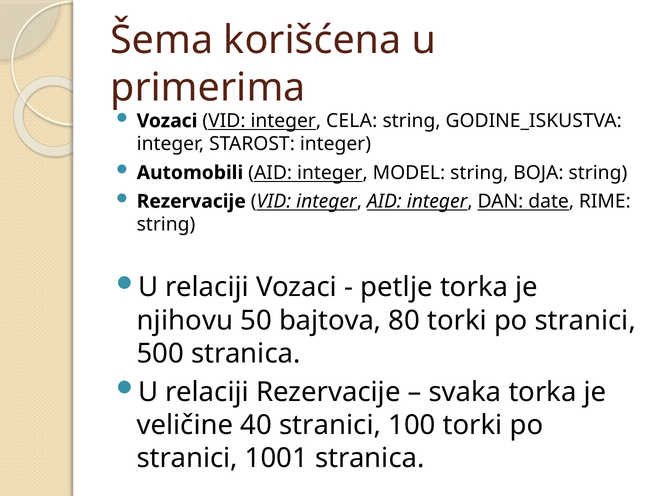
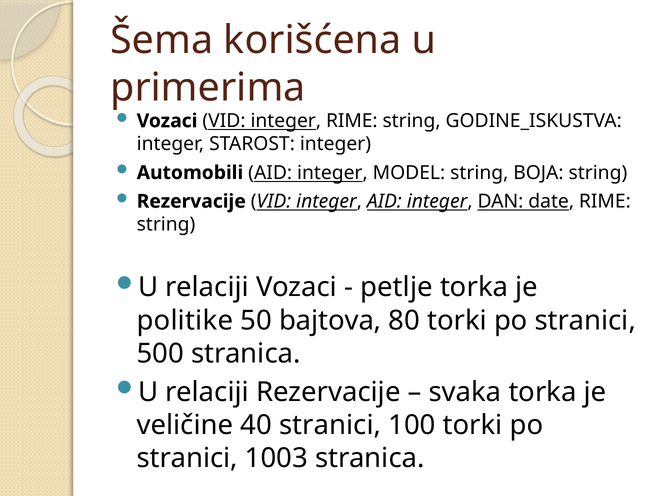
integer CELA: CELA -> RIME (352, 121)
njihovu: njihovu -> politike (185, 320)
1001: 1001 -> 1003 (276, 458)
